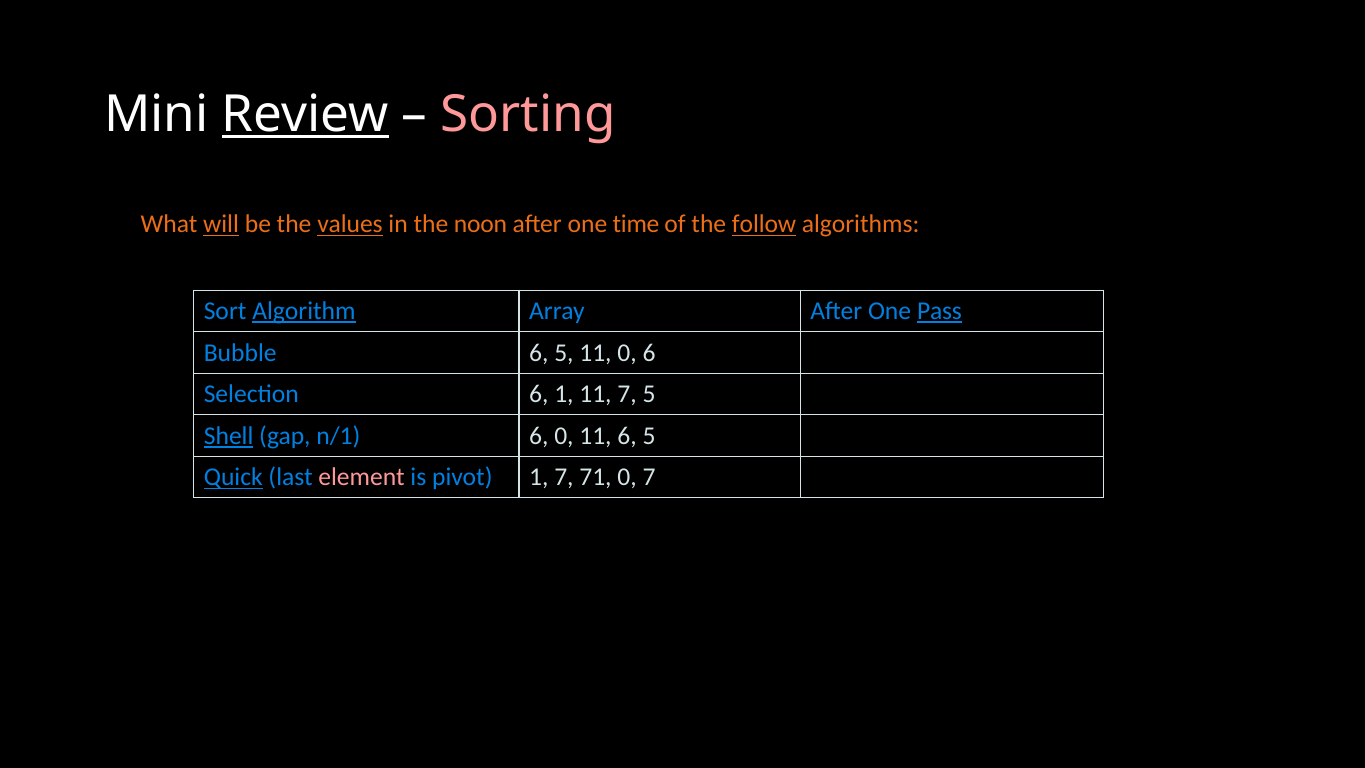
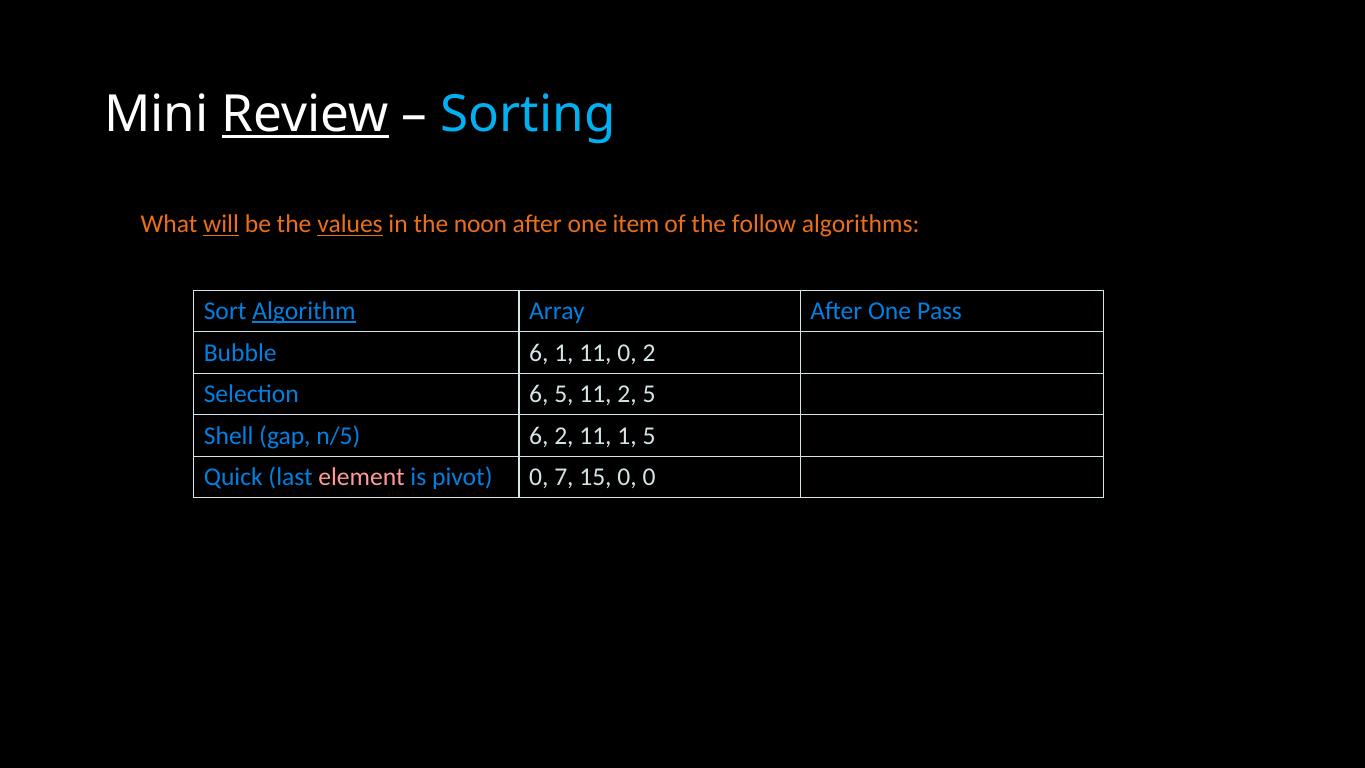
Sorting colour: pink -> light blue (528, 115)
time: time -> item (636, 224)
follow underline: present -> none (764, 224)
Pass underline: present -> none (939, 311)
Bubble 6 5: 5 -> 1 (564, 353)
0 6: 6 -> 2 (649, 353)
6 1: 1 -> 5 (564, 394)
11 7: 7 -> 2 (627, 394)
Shell underline: present -> none (229, 436)
n/1: n/1 -> n/5 (338, 436)
6 0: 0 -> 2 (564, 436)
11 6: 6 -> 1 (627, 436)
Quick underline: present -> none (233, 477)
pivot 1: 1 -> 0 (539, 477)
71: 71 -> 15 (595, 477)
0 7: 7 -> 0 (649, 477)
